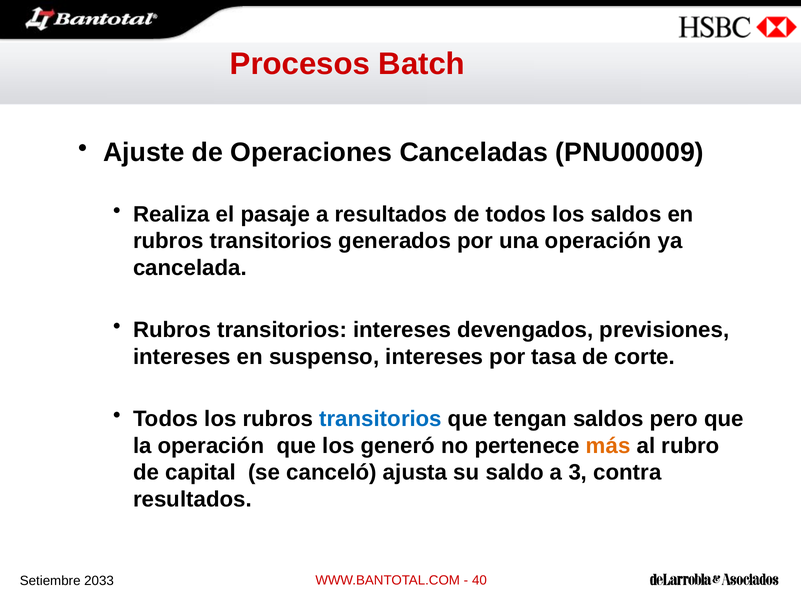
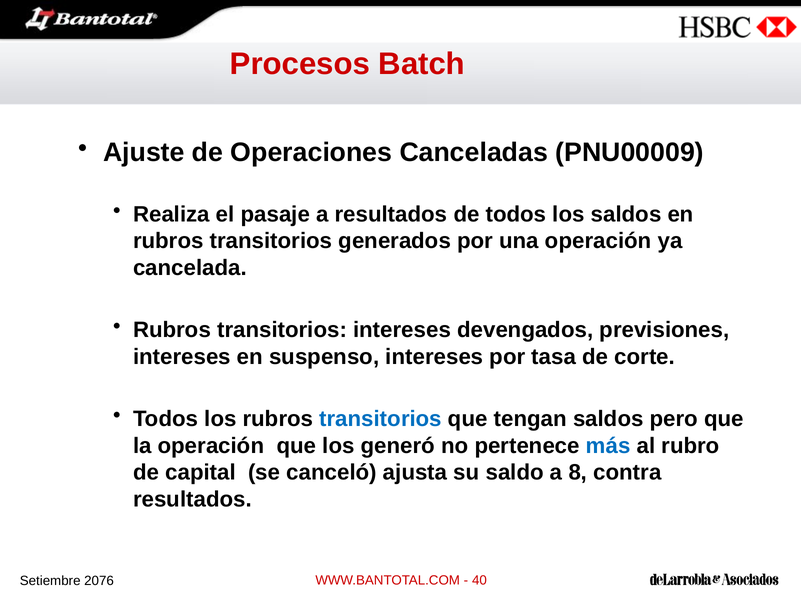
más colour: orange -> blue (608, 446)
3: 3 -> 8 (578, 472)
2033: 2033 -> 2076 (99, 581)
